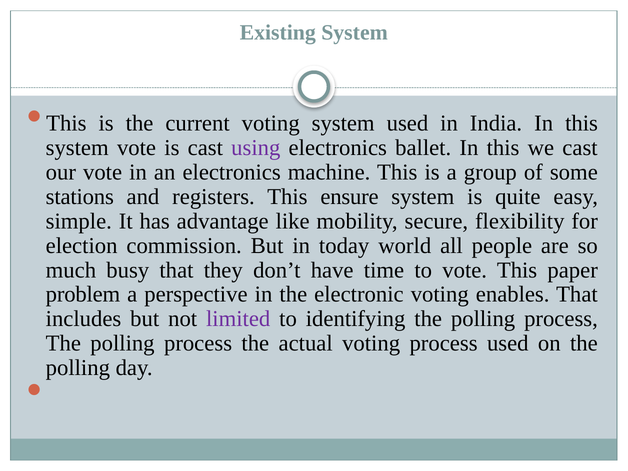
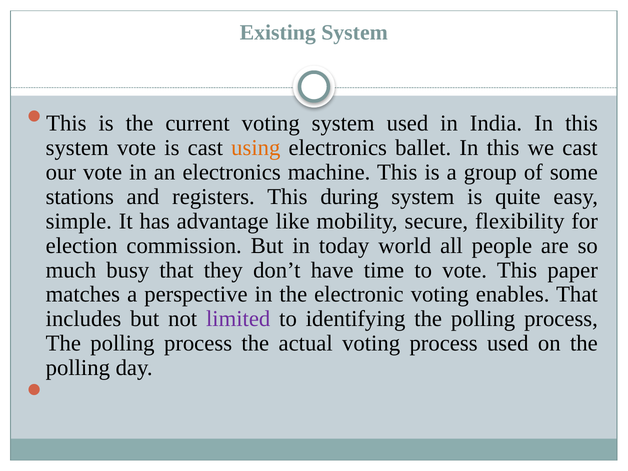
using colour: purple -> orange (256, 148)
ensure: ensure -> during (350, 197)
problem: problem -> matches (83, 295)
